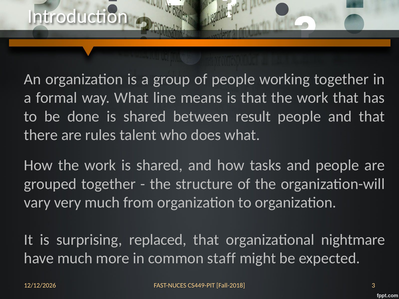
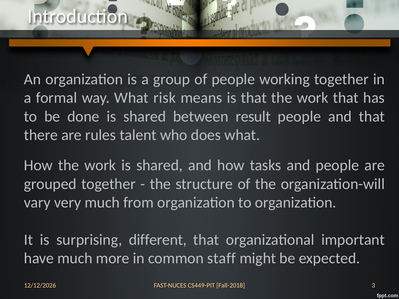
line: line -> risk (165, 98)
replaced: replaced -> different (158, 240)
nightmare: nightmare -> important (353, 240)
